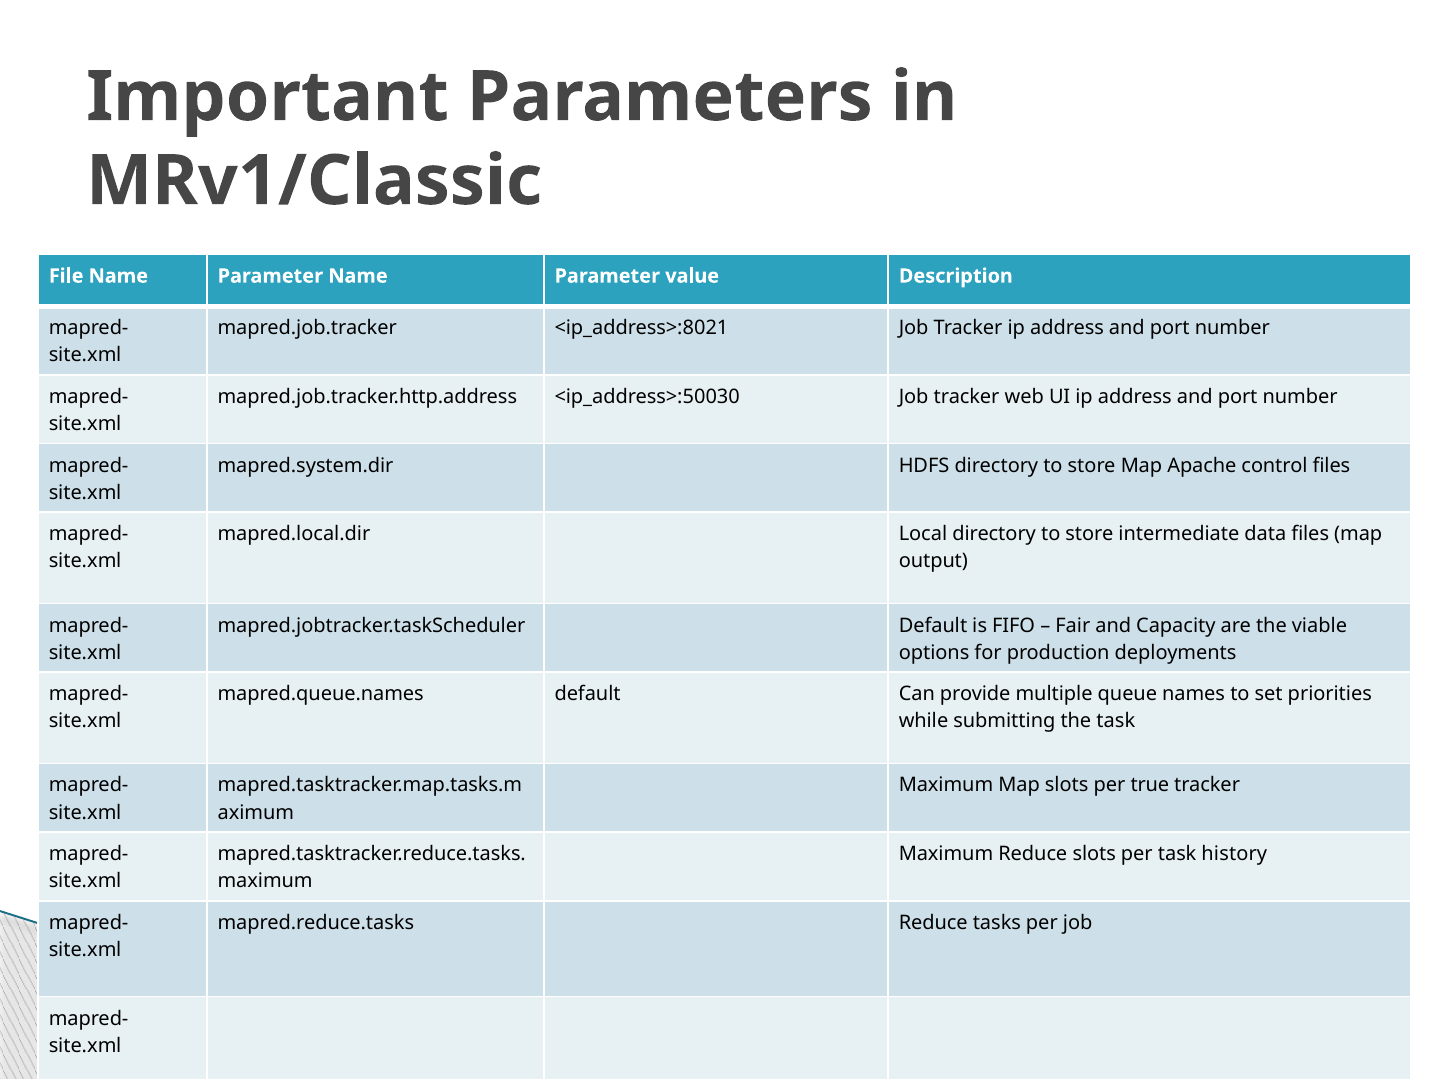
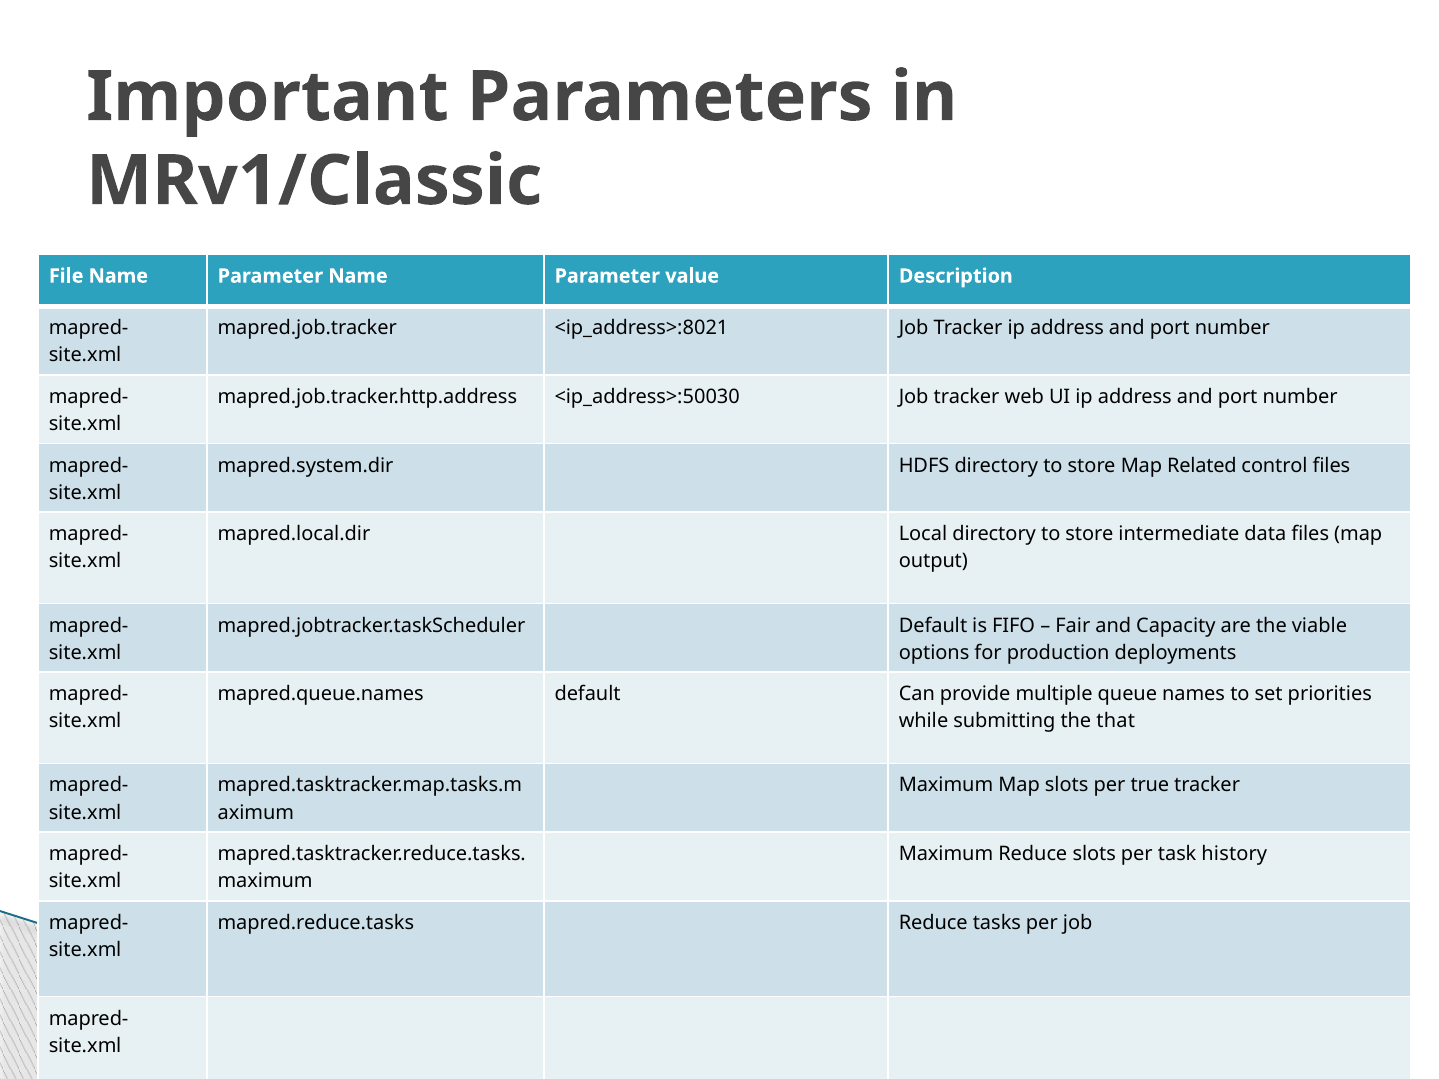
Apache: Apache -> Related (1202, 466)
the task: task -> that (1116, 721)
